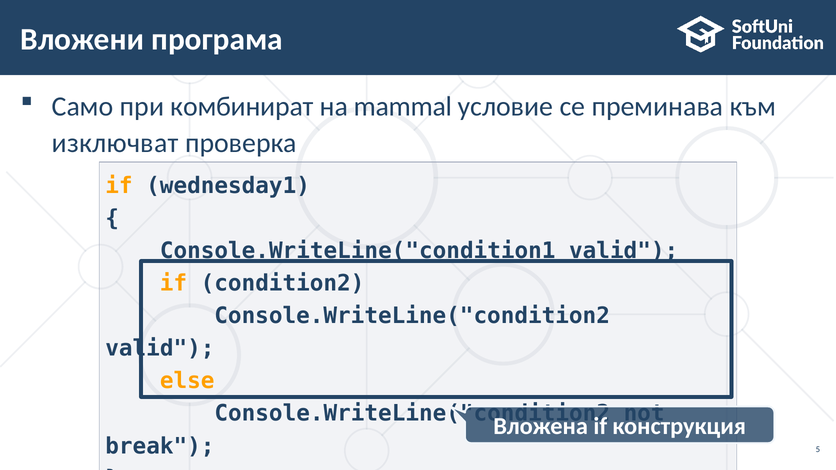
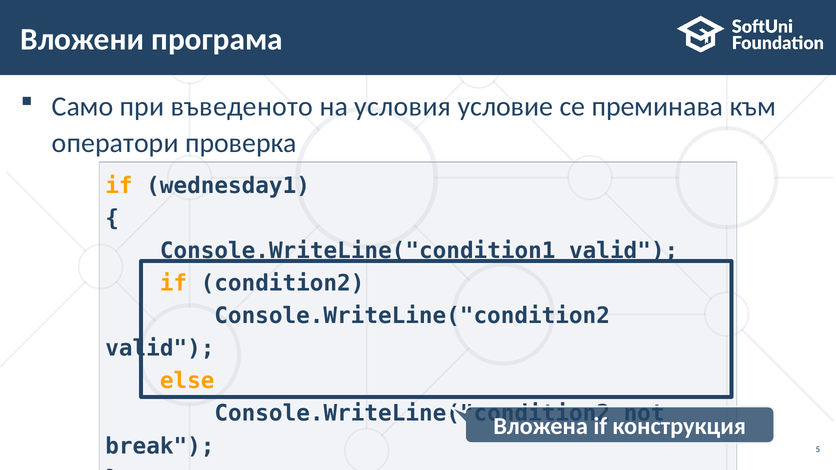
комбинират: комбинират -> въведеното (242, 107)
mammal: mammal -> условия (403, 107)
изключват: изключват -> оператори (115, 143)
